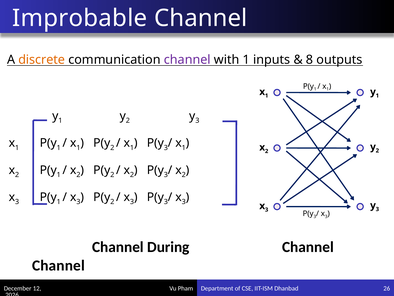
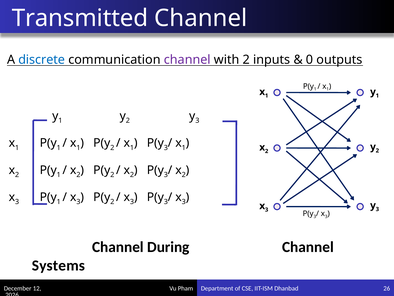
Improbable: Improbable -> Transmitted (80, 18)
discrete colour: orange -> blue (42, 60)
with 1: 1 -> 2 (246, 60)
8: 8 -> 0 (310, 60)
Channel: Channel -> Systems (58, 265)
